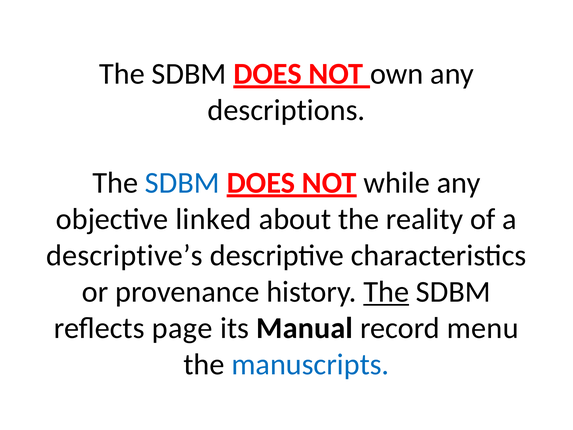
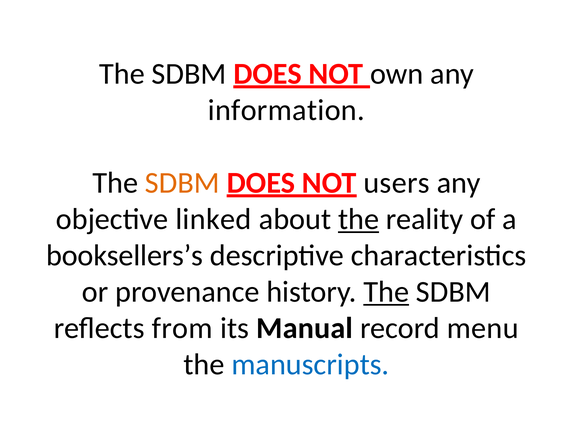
descriptions: descriptions -> information (286, 110)
SDBM colour: blue -> orange (182, 183)
while: while -> users (397, 183)
the underline: none -> present (359, 219)
descriptive’s: descriptive’s -> booksellers’s (125, 255)
page: page -> from (182, 328)
